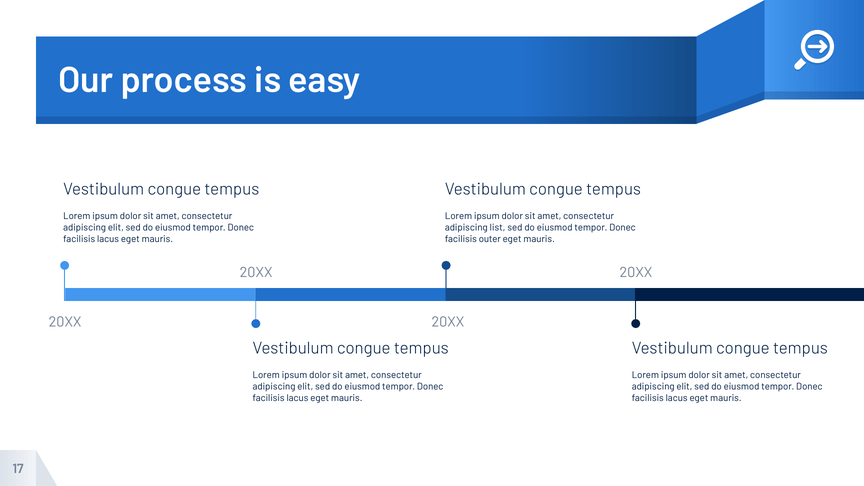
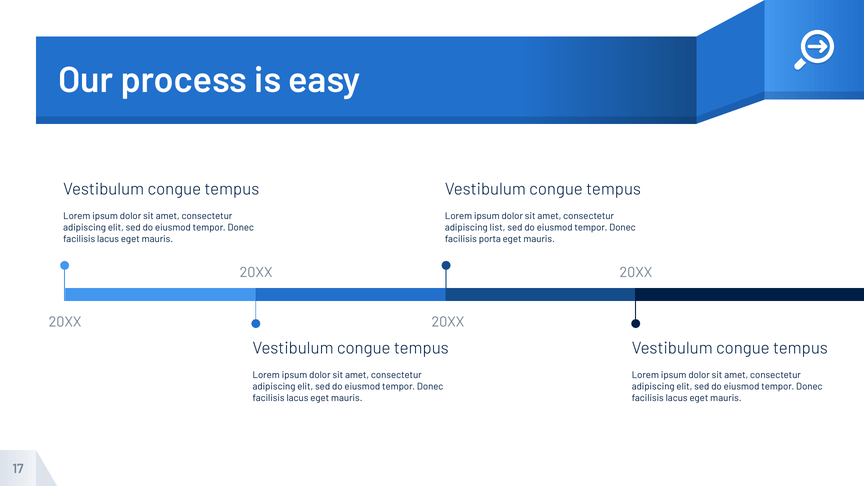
outer: outer -> porta (490, 239)
